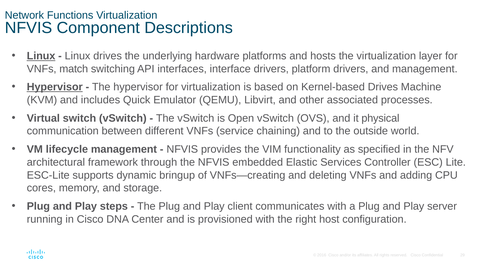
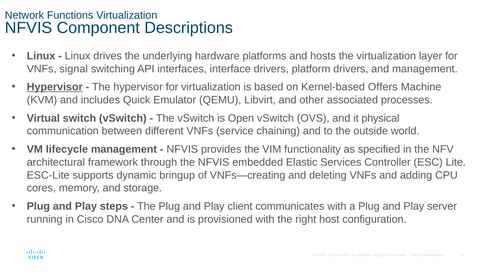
Linux underline: present -> none (41, 56)
match: match -> signal (74, 69)
Kernel-based Drives: Drives -> Offers (383, 87)
